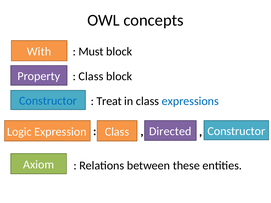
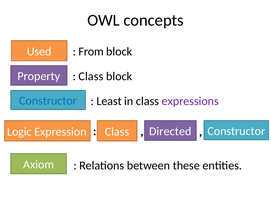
With: With -> Used (39, 52)
Must: Must -> From (91, 52)
Treat: Treat -> Least (109, 101)
expressions colour: blue -> purple (190, 101)
